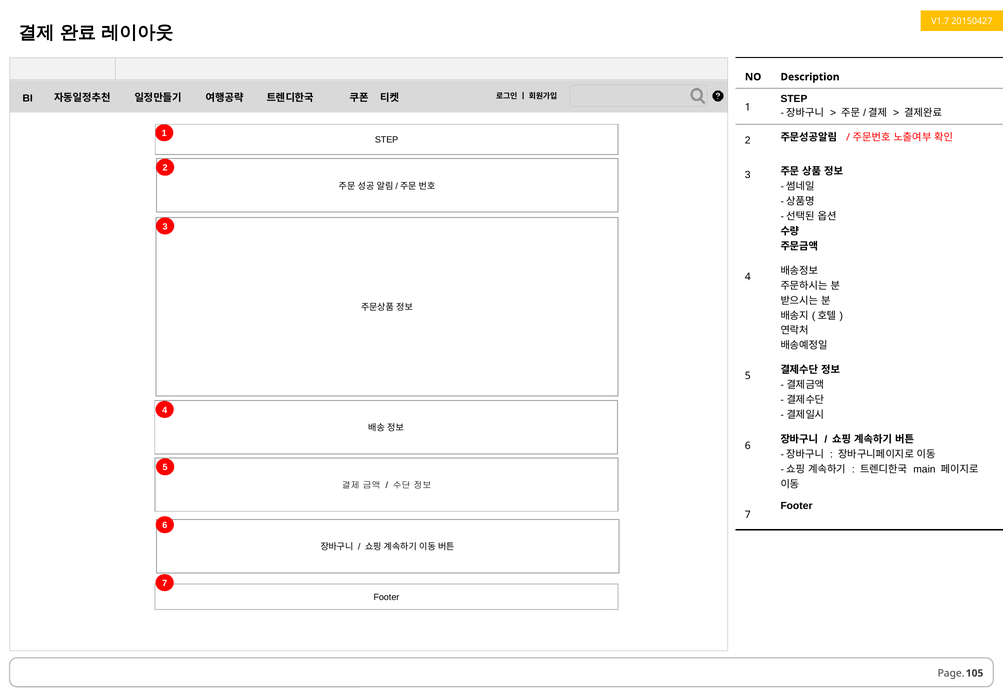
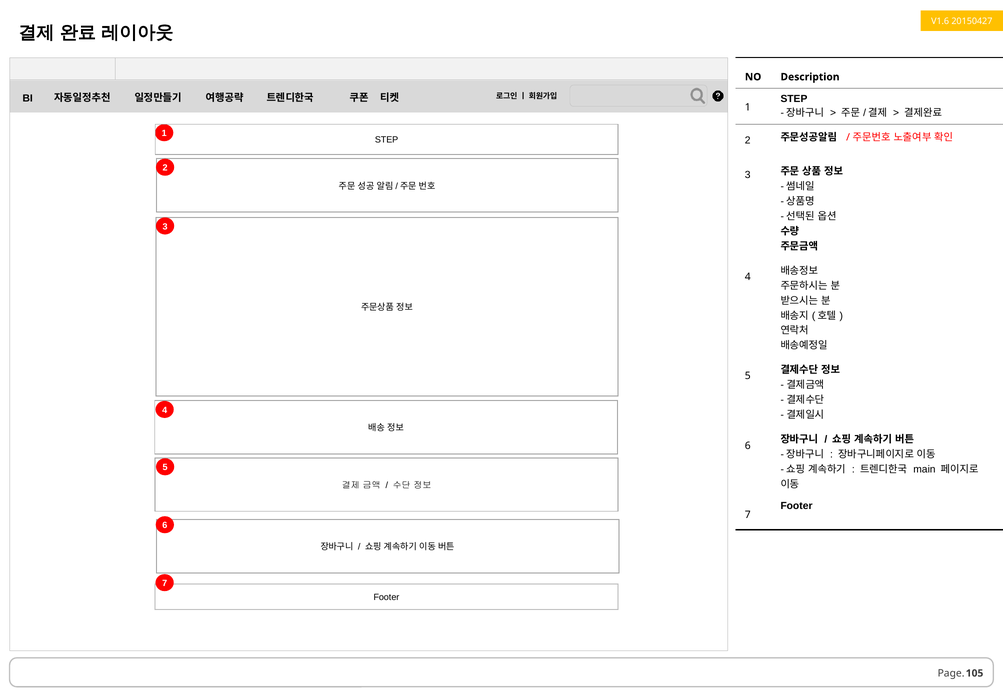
V1.7: V1.7 -> V1.6 (940, 21)
